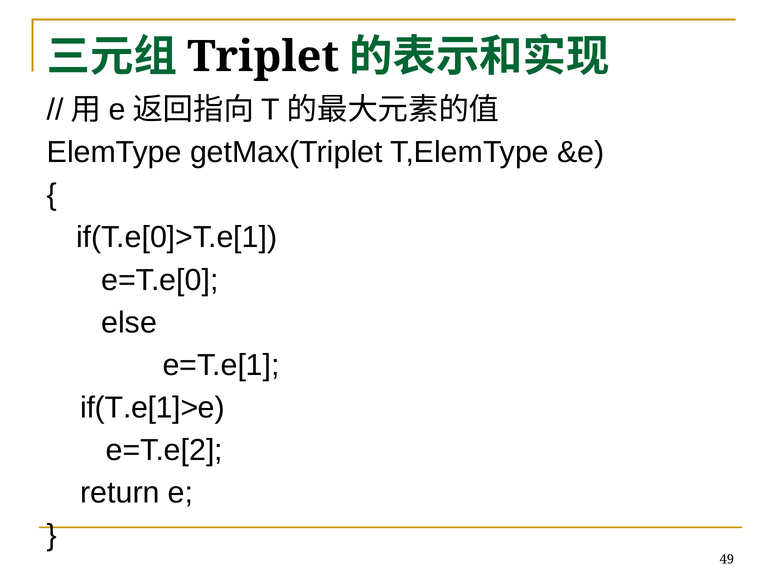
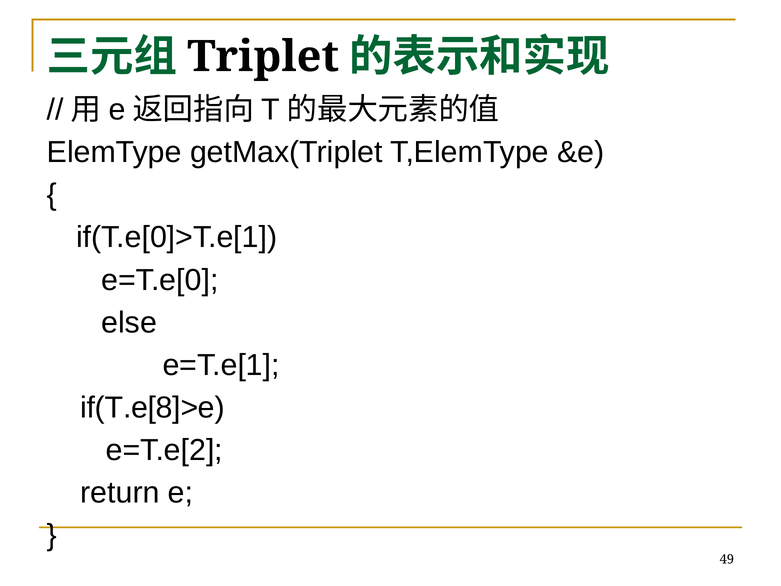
if(T.e[1]>e: if(T.e[1]>e -> if(T.e[8]>e (153, 408)
